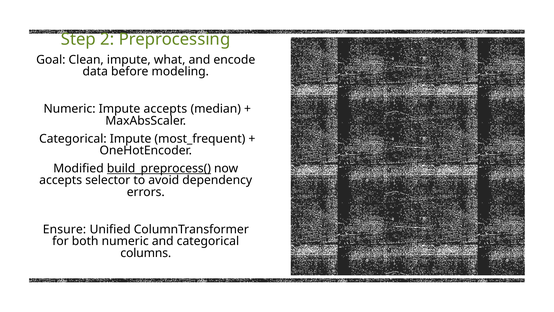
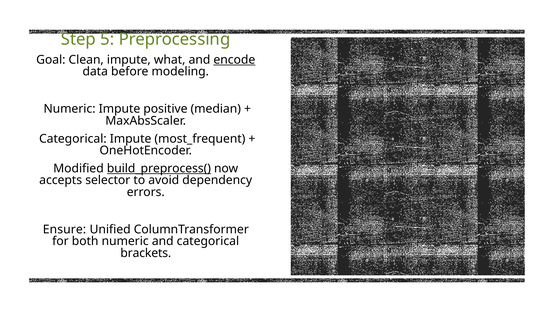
2: 2 -> 5 (107, 39)
encode underline: none -> present (234, 60)
Impute accepts: accepts -> positive (165, 109)
columns: columns -> brackets (146, 253)
